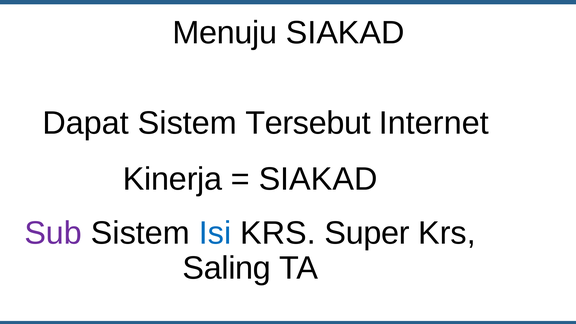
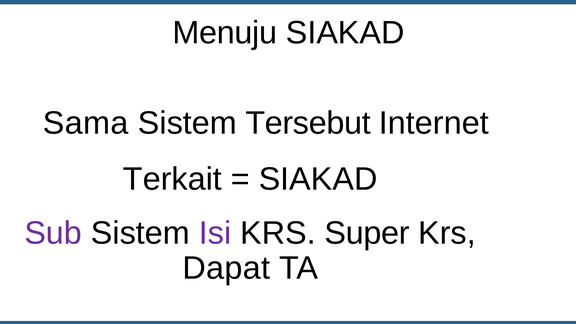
Dapat: Dapat -> Sama (86, 123)
Kinerja: Kinerja -> Terkait (172, 179)
Isi colour: blue -> purple (215, 233)
Saling: Saling -> Dapat (226, 268)
